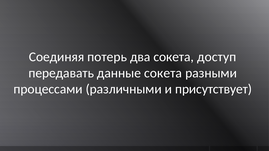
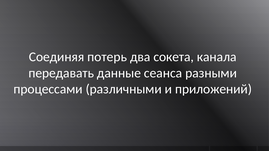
доступ: доступ -> канала (217, 57)
данные сокета: сокета -> сеанса (163, 73)
присутствует: присутствует -> приложений (213, 89)
